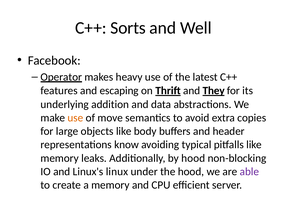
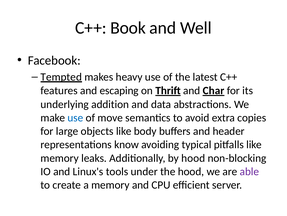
Sorts: Sorts -> Book (128, 28)
Operator: Operator -> Tempted (61, 77)
They: They -> Char (214, 90)
use colour: orange -> blue (75, 117)
linux: linux -> tools (117, 171)
